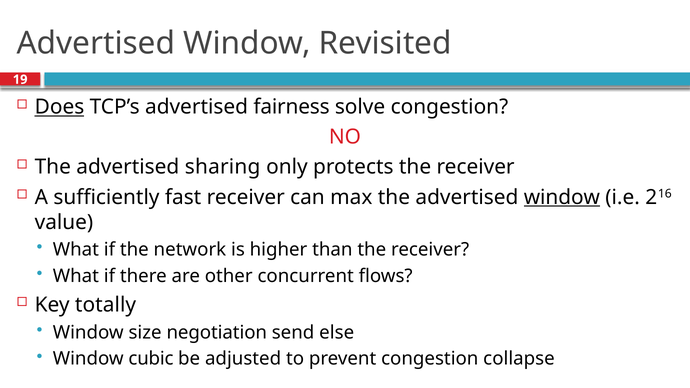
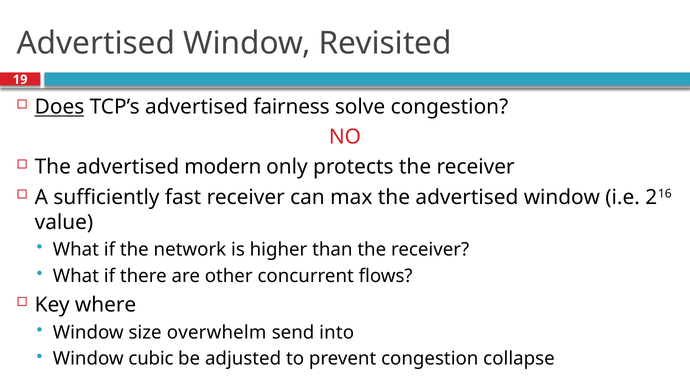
sharing: sharing -> modern (223, 167)
window underline: present -> none (562, 197)
totally: totally -> where (106, 305)
negotiation: negotiation -> overwhelm (217, 333)
else: else -> into (337, 333)
